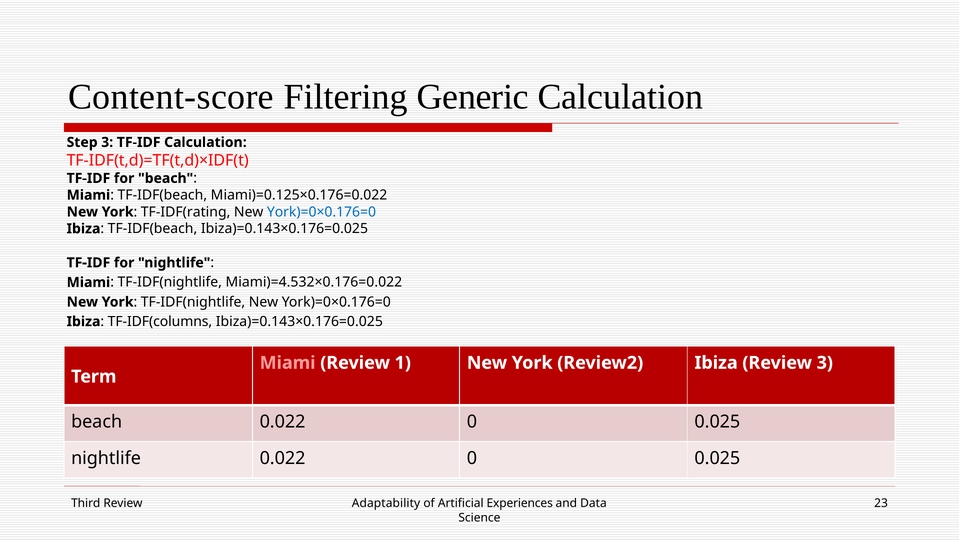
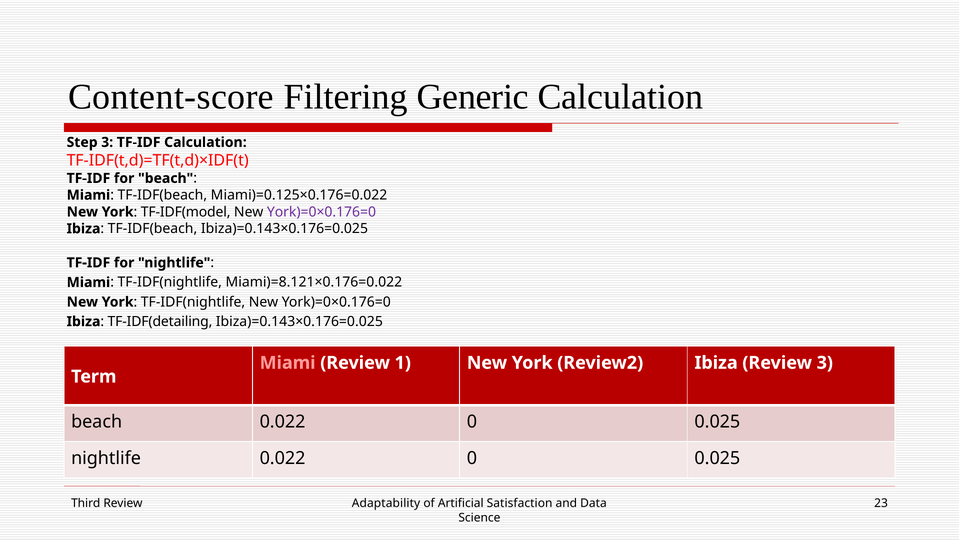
TF-IDF(rating: TF-IDF(rating -> TF-IDF(model (186, 212)
York)=0×0.176=0 colour: blue -> purple (321, 212)
Miami)=4.532×0.176=0.022: Miami)=4.532×0.176=0.022 -> Miami)=8.121×0.176=0.022 (314, 282)
TF-IDF(columns: TF-IDF(columns -> TF-IDF(detailing (160, 321)
Experiences: Experiences -> Satisfaction (520, 503)
